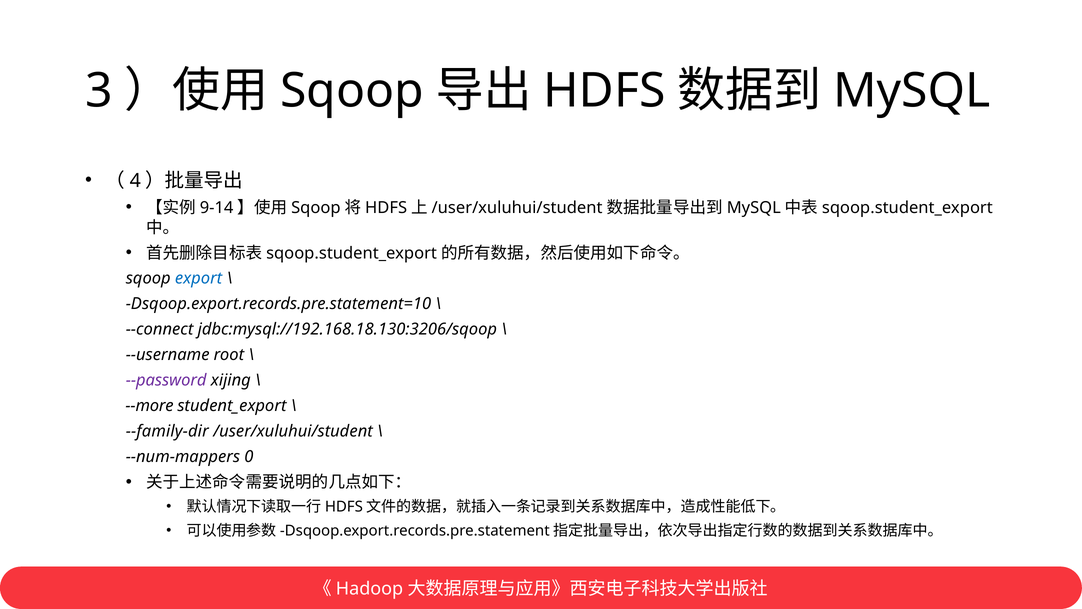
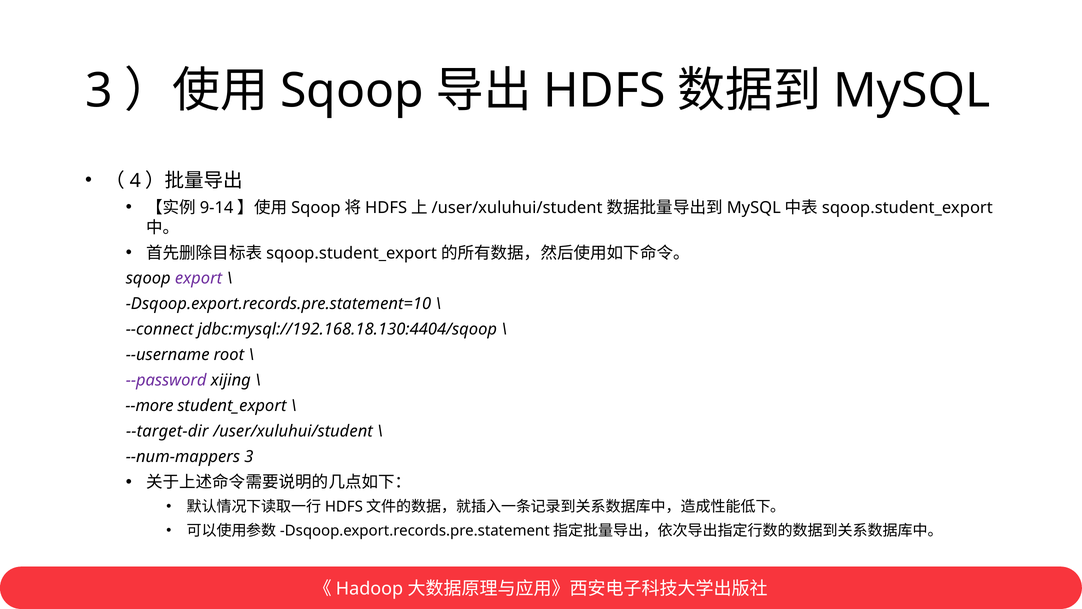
export colour: blue -> purple (199, 278)
jdbc:mysql://192.168.18.130:3206/sqoop: jdbc:mysql://192.168.18.130:3206/sqoop -> jdbc:mysql://192.168.18.130:4404/sqoop (347, 329)
--family-dir: --family-dir -> --target-dir (167, 431)
--num-mappers 0: 0 -> 3 (249, 457)
